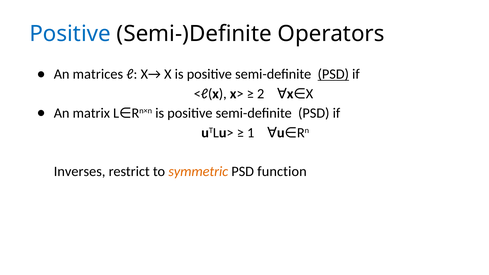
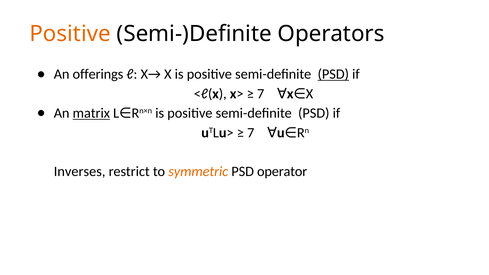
Positive colour: blue -> orange (70, 34)
matrices: matrices -> offerings (98, 74)
2: 2 -> 7 (261, 94)
matrix underline: none -> present (91, 113)
1: 1 -> 7 (251, 133)
function: function -> operator (282, 172)
